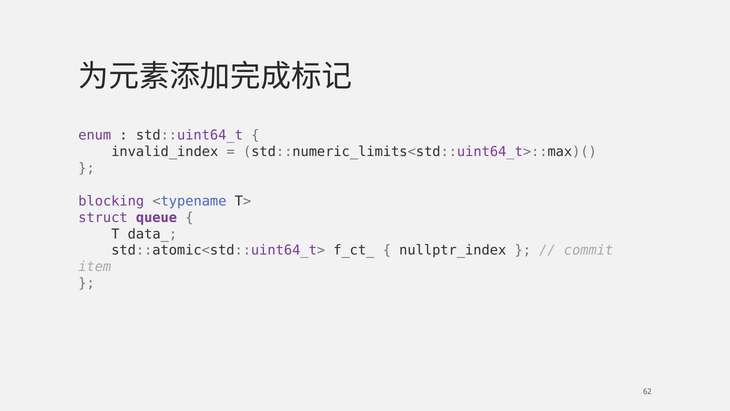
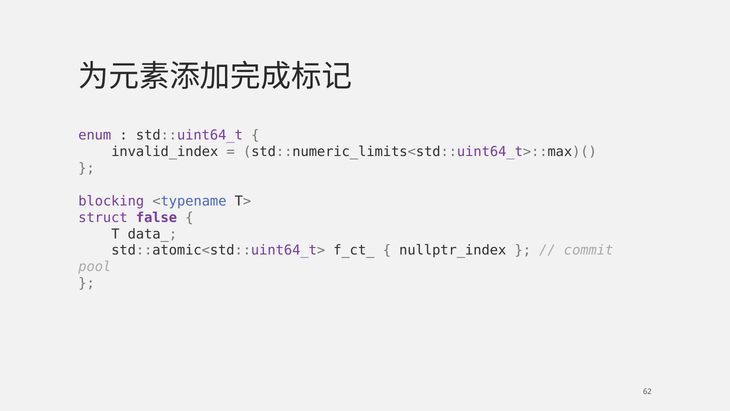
queue: queue -> false (156, 217)
item: item -> pool (95, 267)
